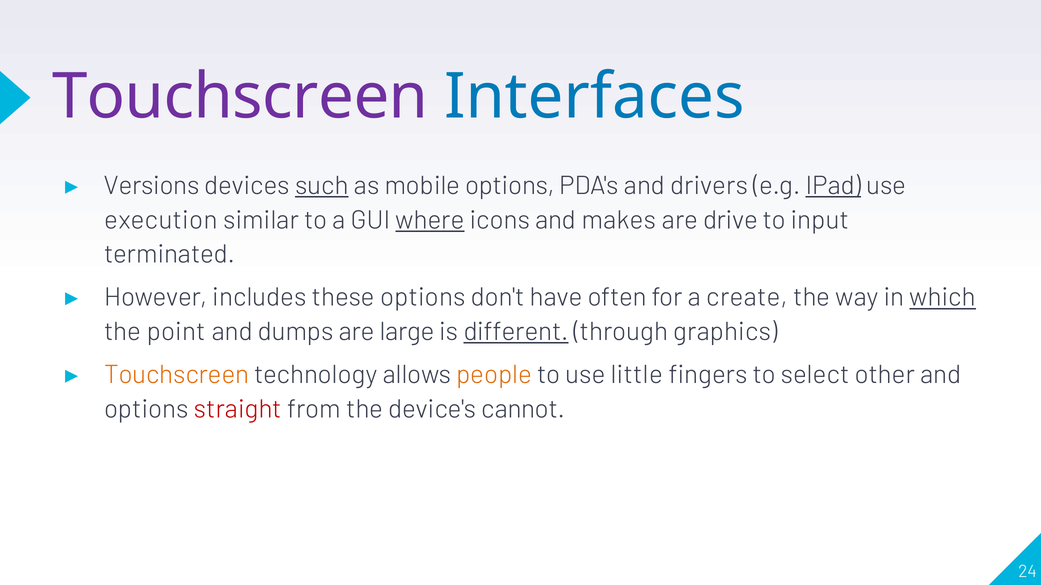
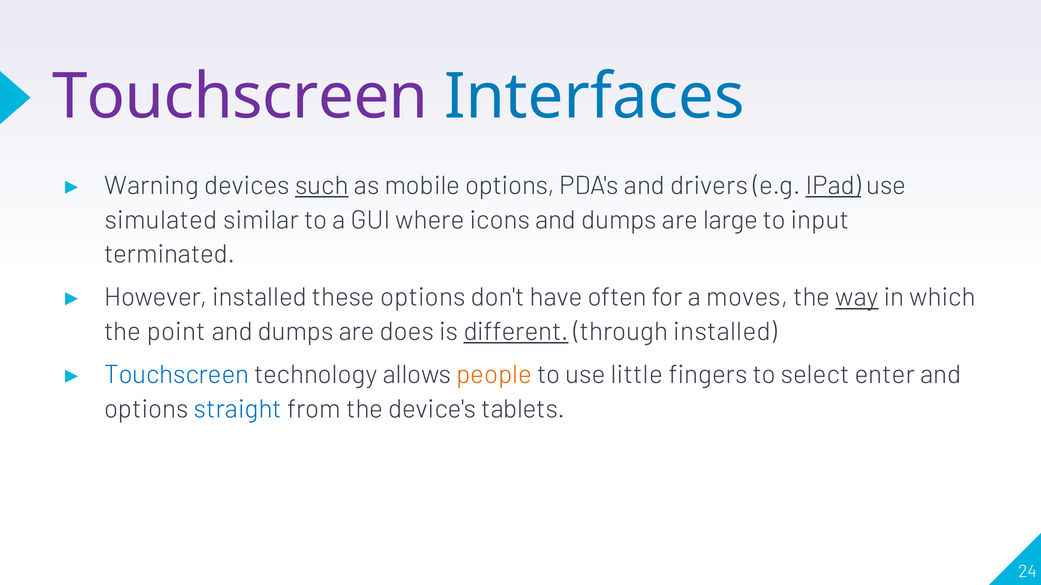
Versions: Versions -> Warning (151, 186)
execution: execution -> simulated (161, 220)
where underline: present -> none (430, 220)
icons and makes: makes -> dumps (619, 220)
drive: drive -> large (730, 220)
However includes: includes -> installed (260, 298)
create: create -> moves (747, 298)
way underline: none -> present (857, 298)
which underline: present -> none (943, 298)
large: large -> does (407, 332)
through graphics: graphics -> installed (725, 332)
Touchscreen colour: orange -> blue (177, 375)
other: other -> enter (885, 375)
straight colour: red -> blue (238, 409)
cannot: cannot -> tablets (523, 409)
